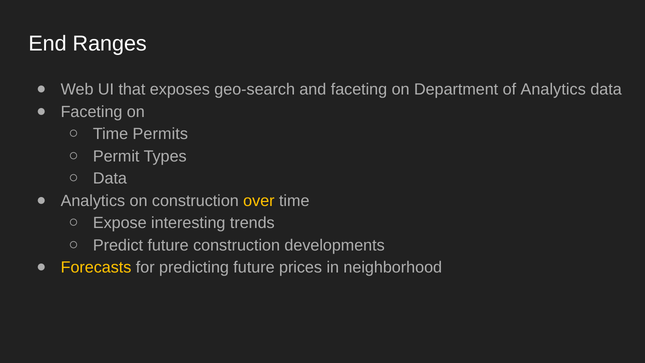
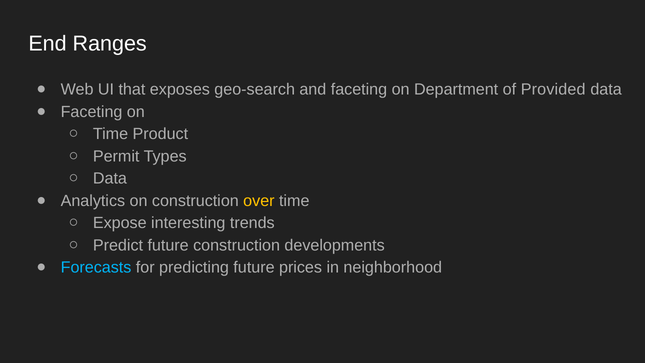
of Analytics: Analytics -> Provided (553, 89)
Permits: Permits -> Product (160, 134)
Forecasts colour: yellow -> light blue (96, 267)
